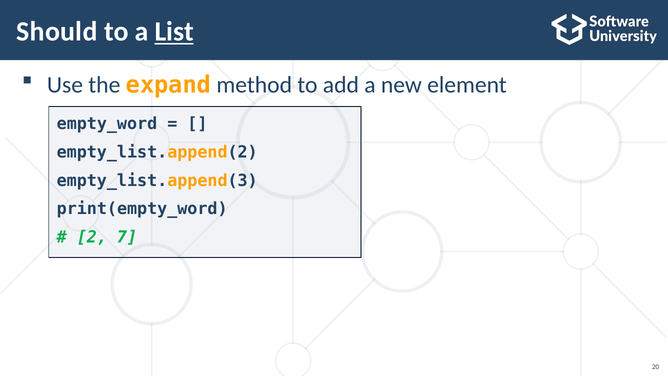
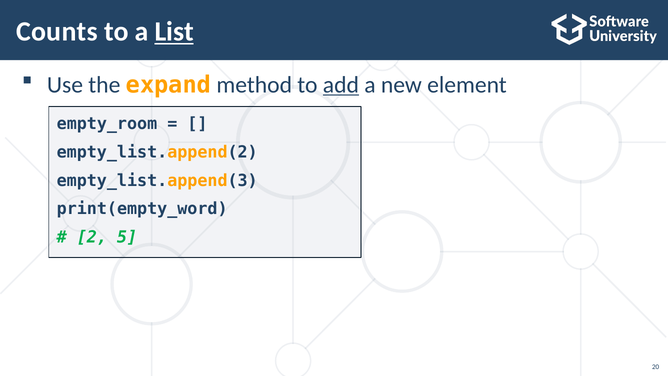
Should: Should -> Counts (57, 32)
add underline: none -> present (341, 85)
empty_word: empty_word -> empty_room (107, 124)
7: 7 -> 5 (127, 237)
